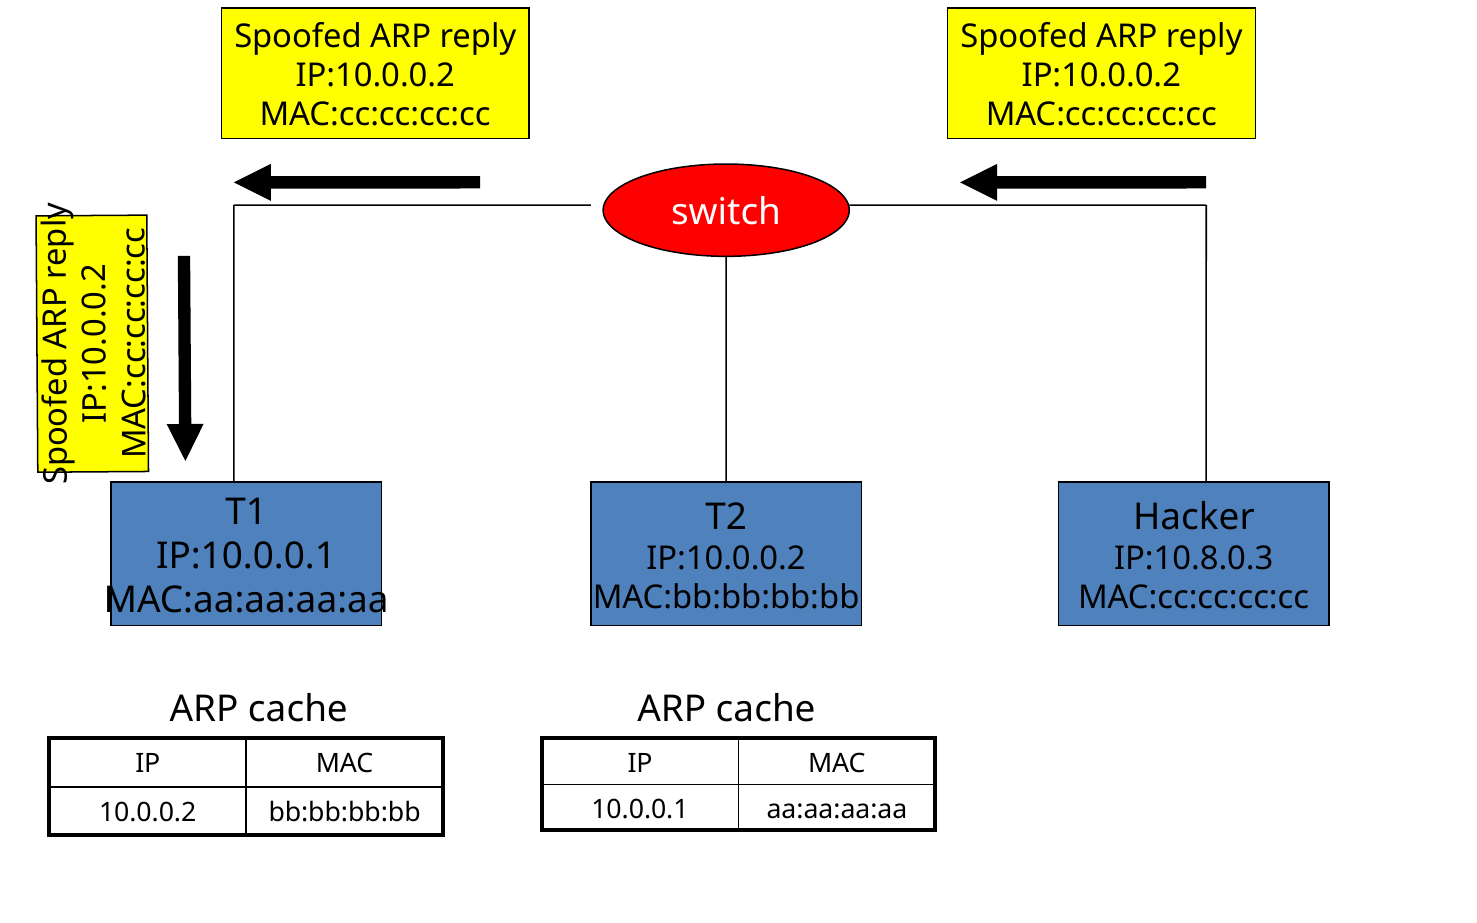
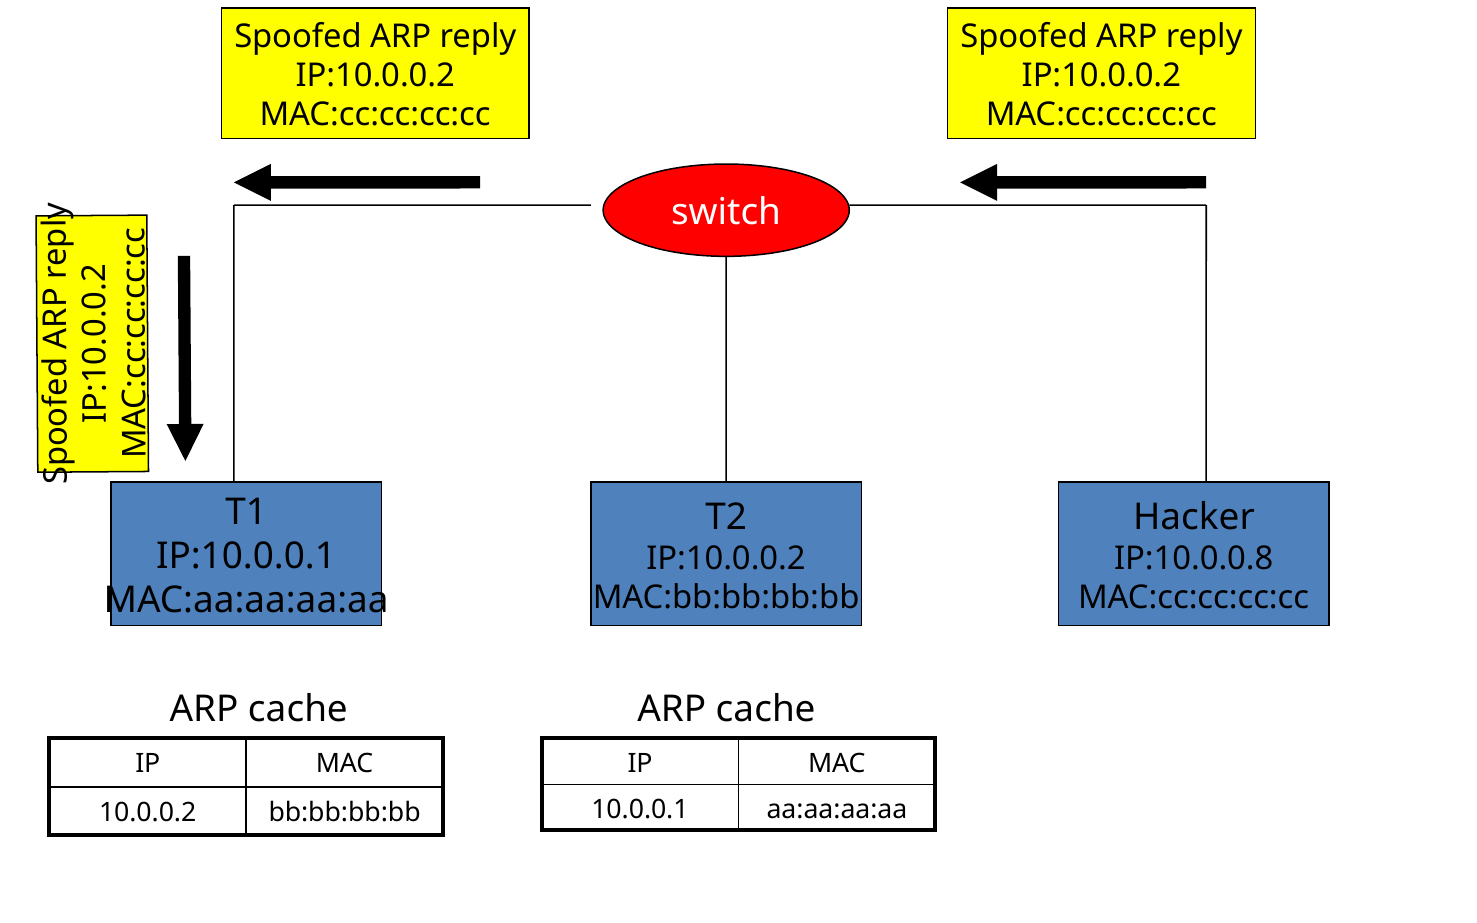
IP:10.8.0.3: IP:10.8.0.3 -> IP:10.0.0.8 (1194, 559)
